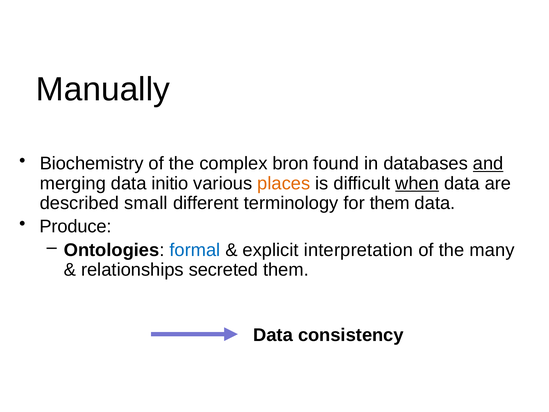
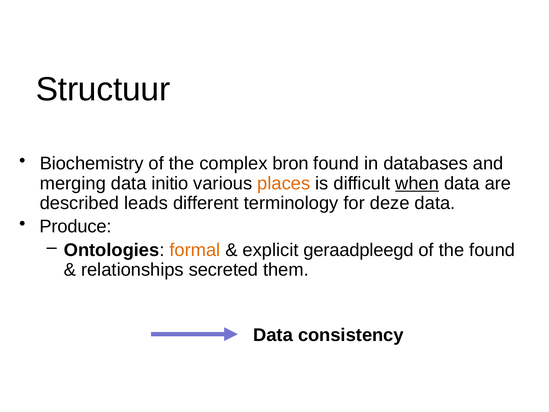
Manually: Manually -> Structuur (103, 89)
and underline: present -> none (488, 164)
small: small -> leads (146, 203)
for them: them -> deze (390, 203)
formal colour: blue -> orange (195, 250)
interpretation: interpretation -> geraadpleegd (359, 250)
the many: many -> found (492, 250)
